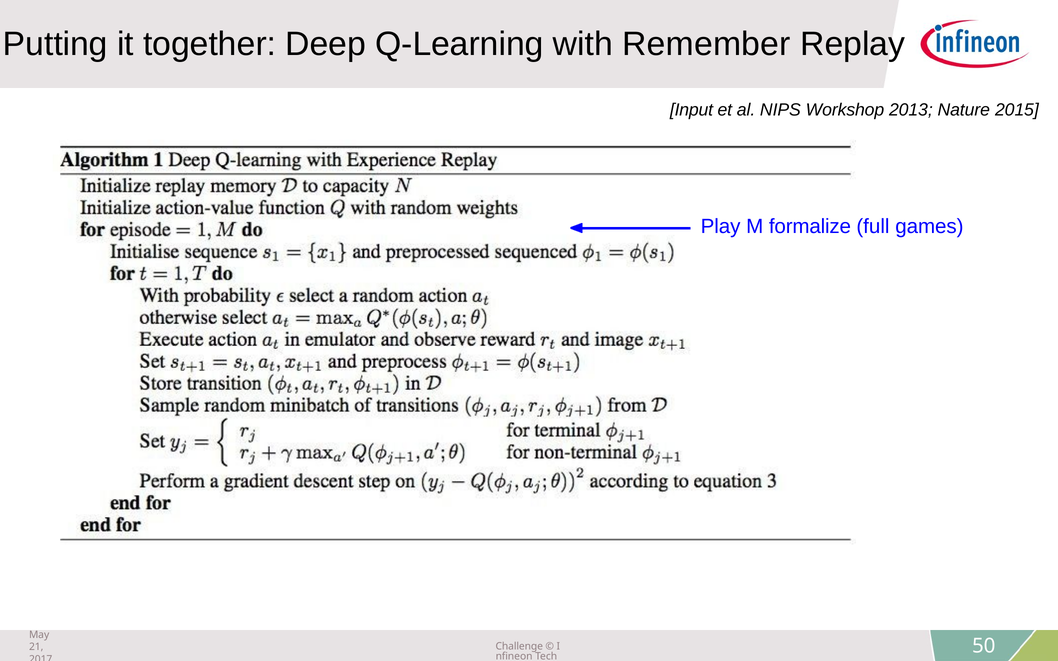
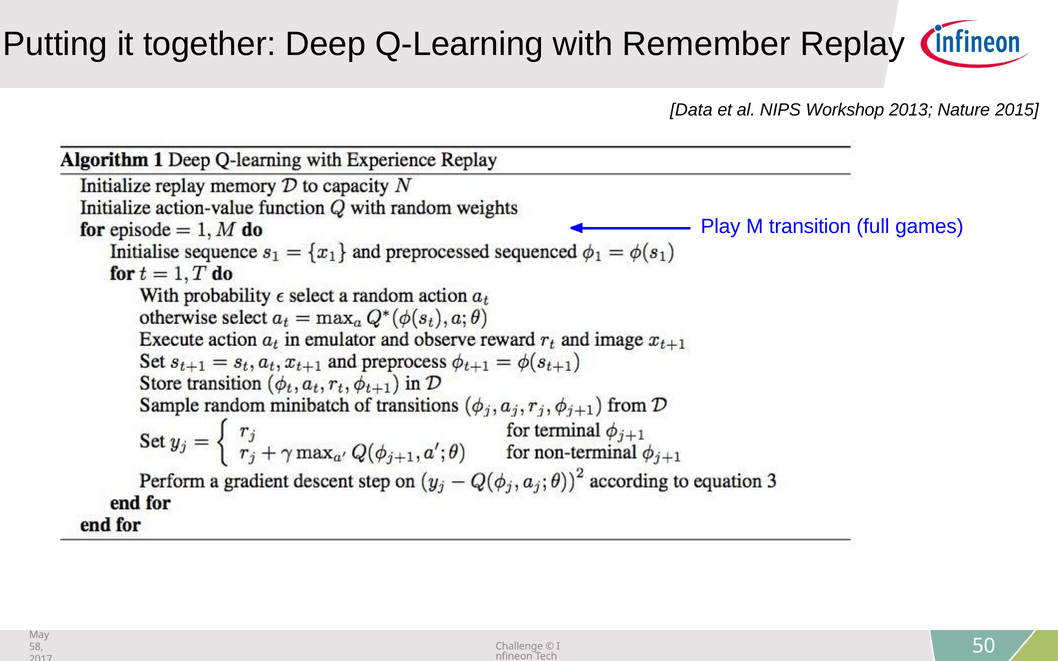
Input: Input -> Data (691, 110)
formalize: formalize -> transition (810, 227)
21: 21 -> 58 (36, 647)
